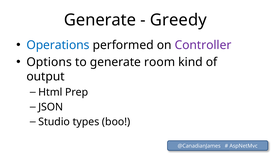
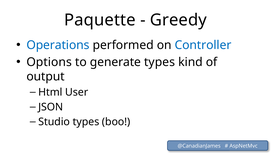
Generate: Generate -> Paquette (100, 20)
Controller colour: purple -> blue (203, 45)
generate room: room -> types (160, 62)
Prep: Prep -> User (77, 92)
